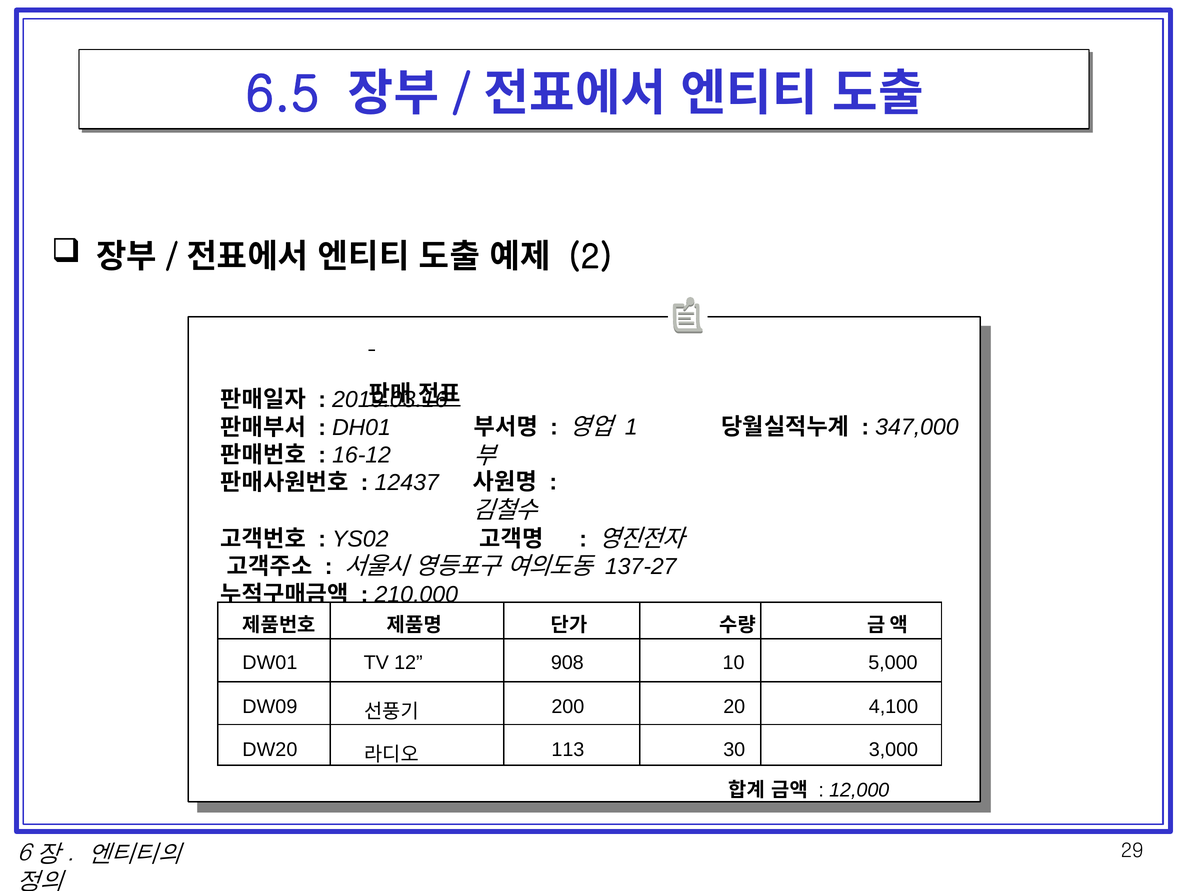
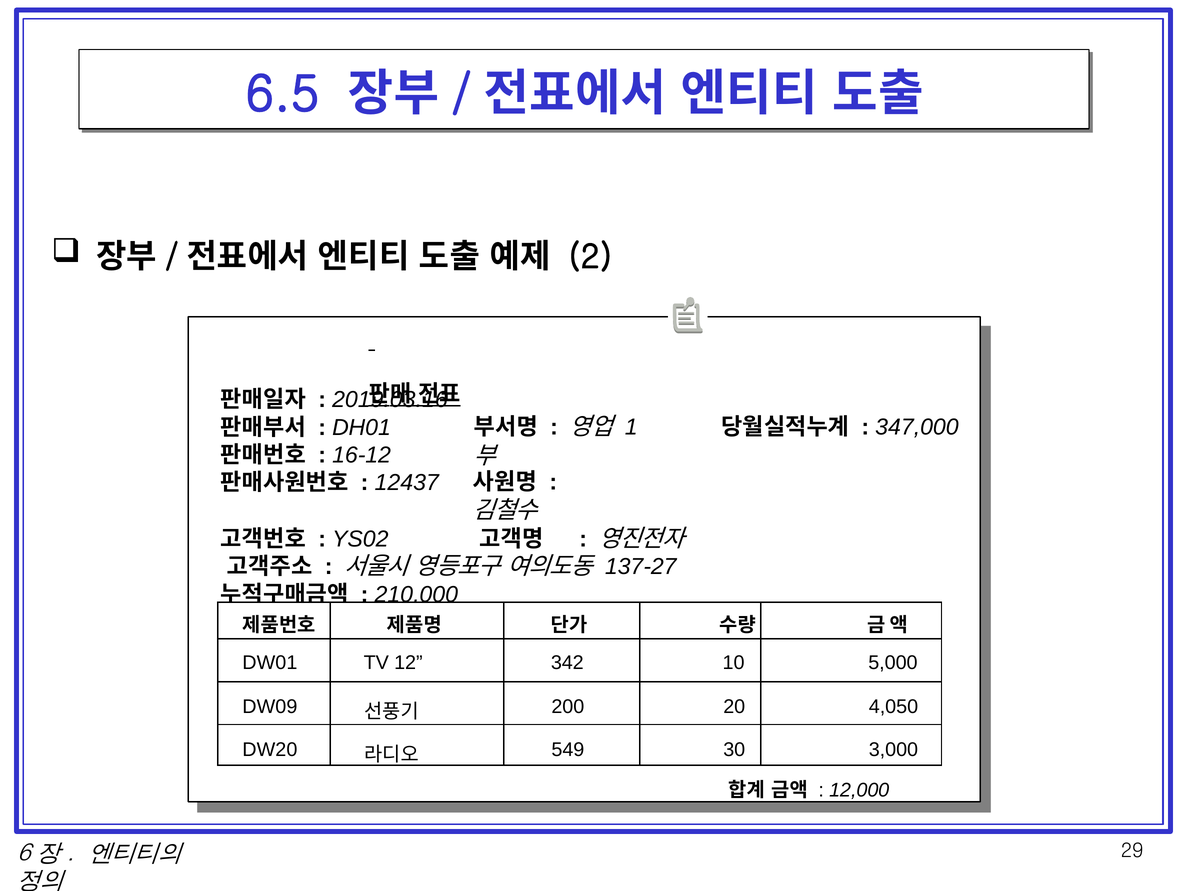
908: 908 -> 342 (567, 663)
4,100: 4,100 -> 4,050 (893, 707)
113: 113 -> 549 (568, 750)
